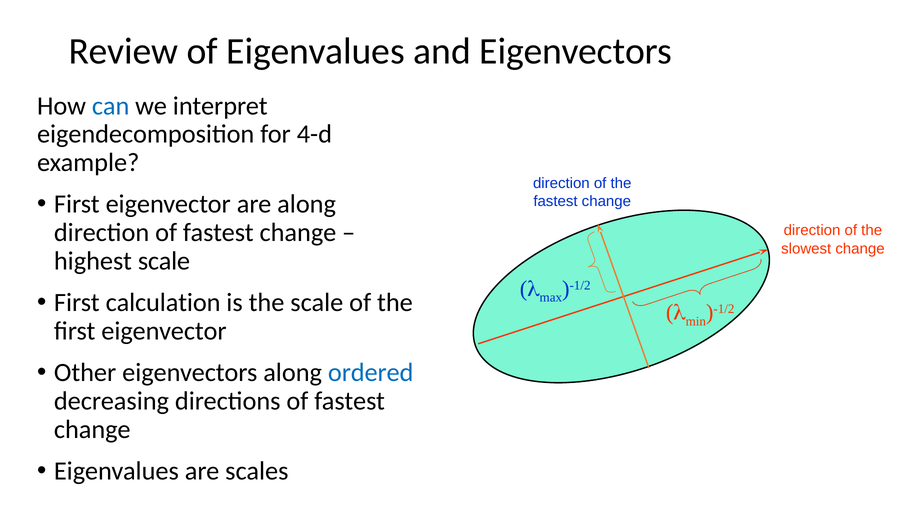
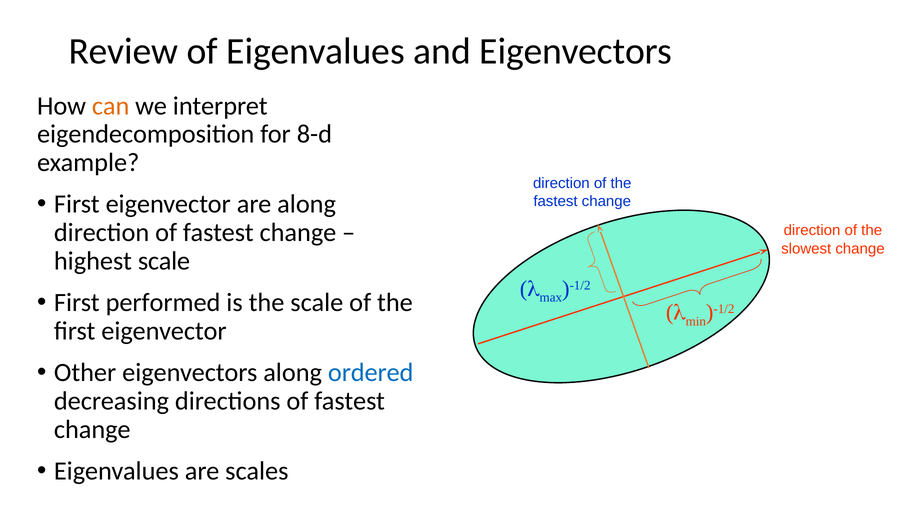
can colour: blue -> orange (111, 106)
4-d: 4-d -> 8-d (314, 134)
calculation: calculation -> performed (163, 303)
